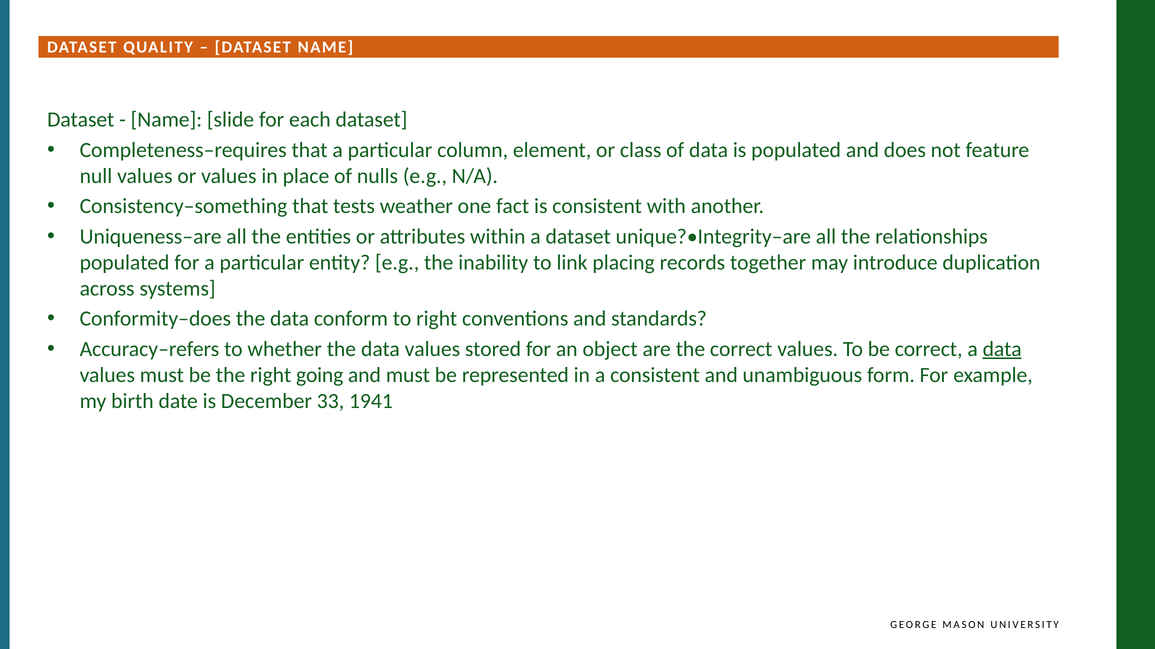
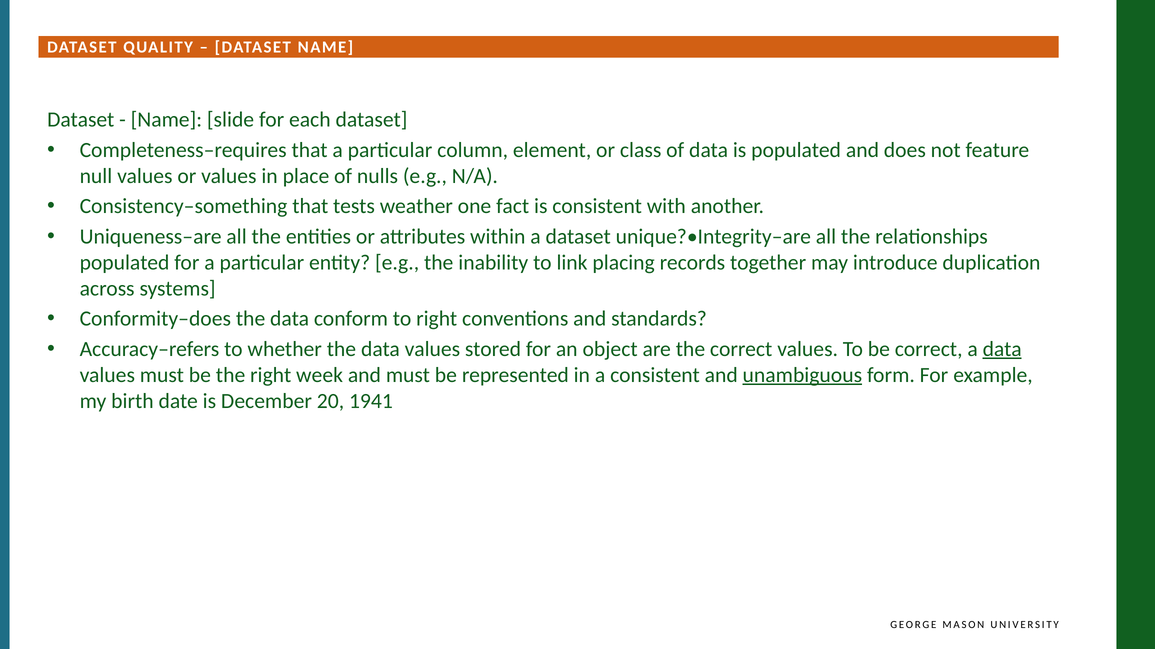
going: going -> week (320, 375)
unambiguous underline: none -> present (802, 375)
33: 33 -> 20 (331, 401)
